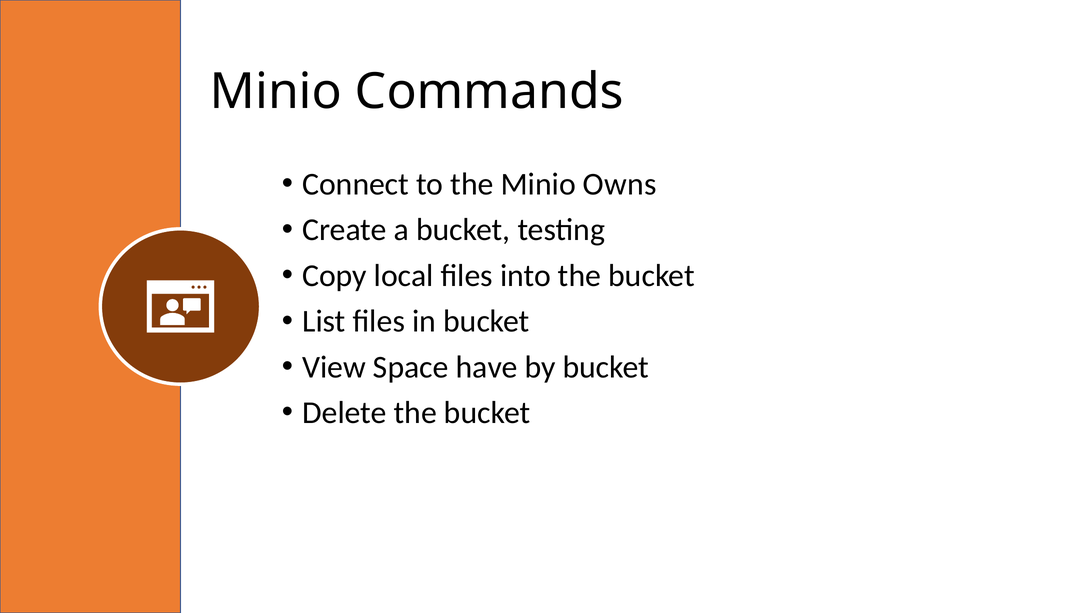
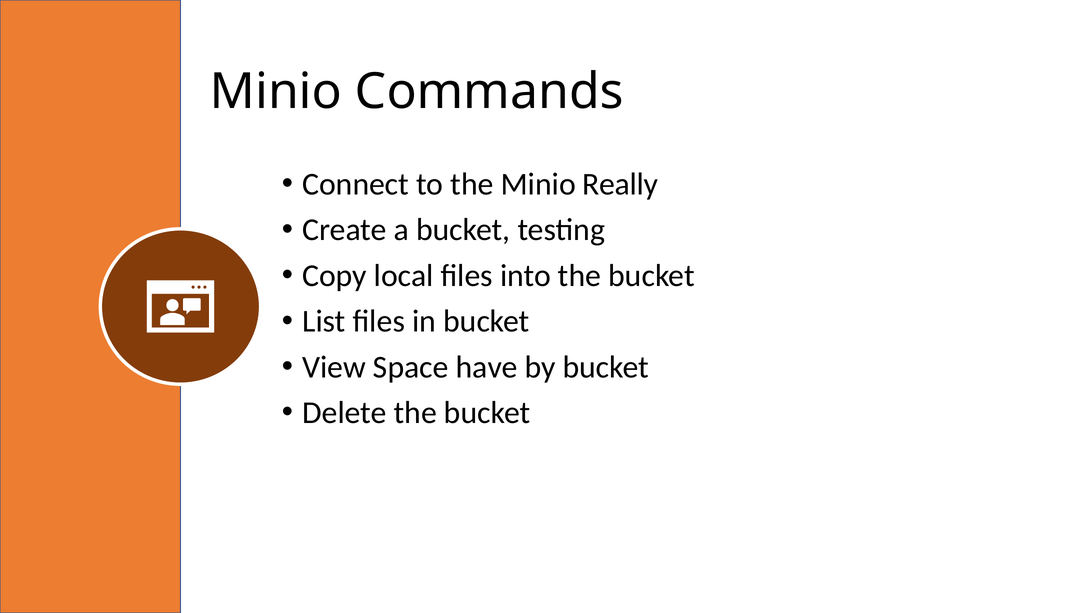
Owns: Owns -> Really (620, 184)
